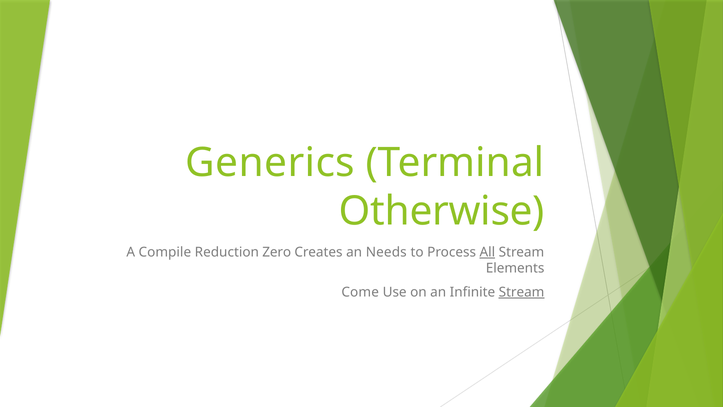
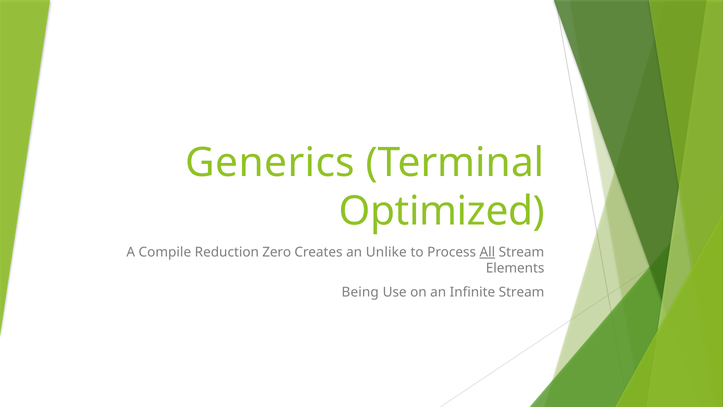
Otherwise: Otherwise -> Optimized (442, 211)
Needs: Needs -> Unlike (386, 252)
Come: Come -> Being (360, 292)
Stream underline: present -> none (522, 292)
